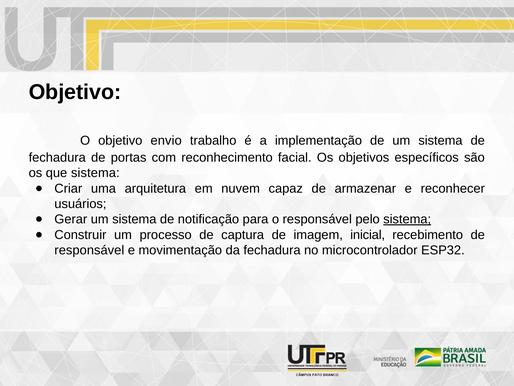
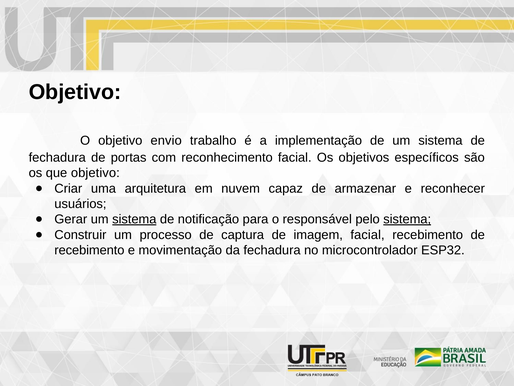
que sistema: sistema -> objetivo (95, 173)
sistema underline: none -> present (134, 219)
imagem inicial: inicial -> facial (368, 234)
responsável: responsável -> recebimento (89, 250)
